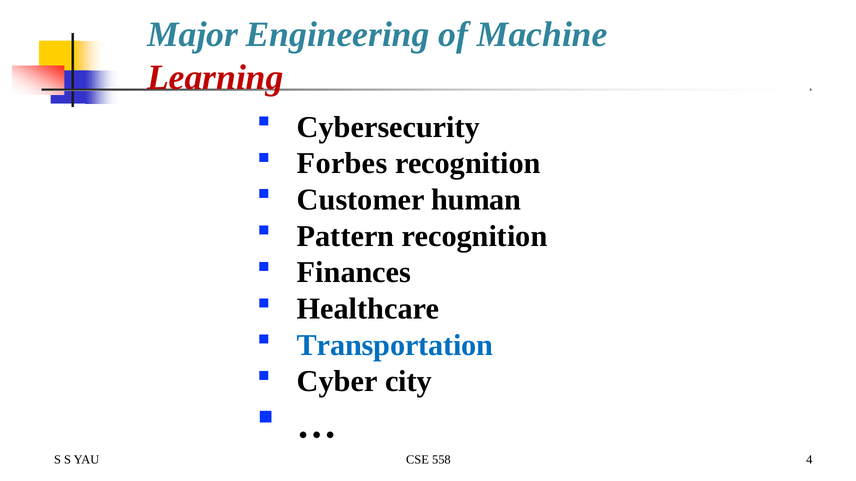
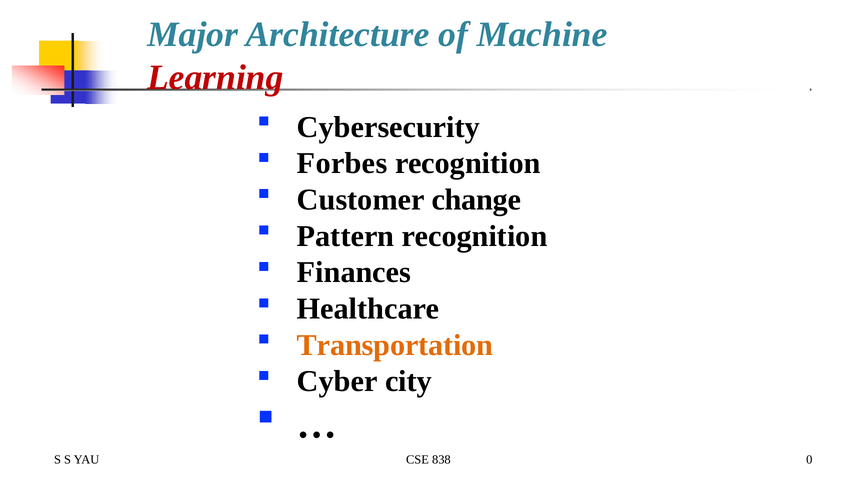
Engineering: Engineering -> Architecture (338, 35)
human: human -> change (476, 200)
Transportation colour: blue -> orange (395, 346)
558: 558 -> 838 (441, 460)
4: 4 -> 0 (809, 460)
